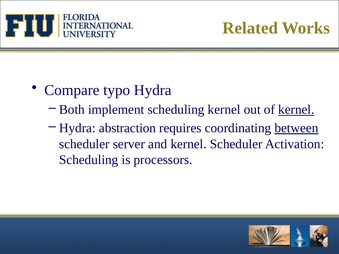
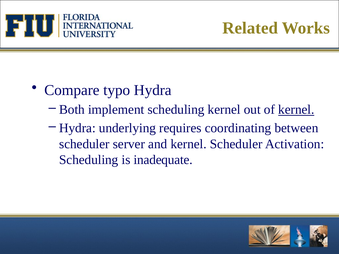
abstraction: abstraction -> underlying (127, 128)
between underline: present -> none (296, 128)
processors: processors -> inadequate (163, 160)
